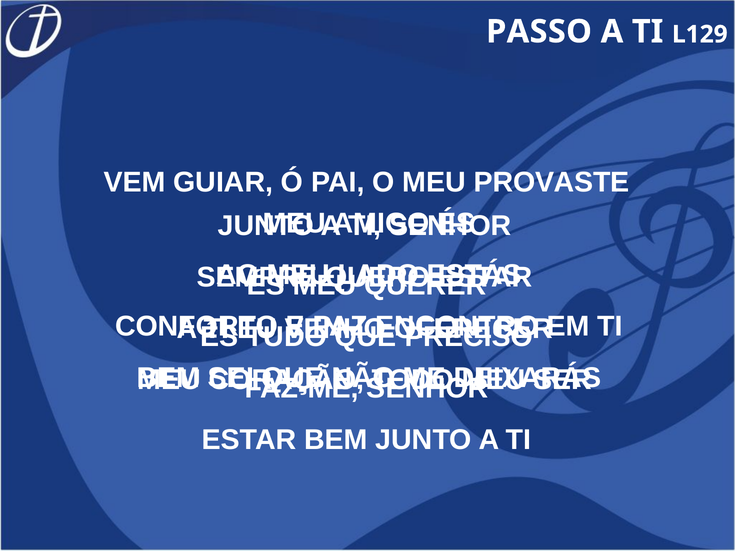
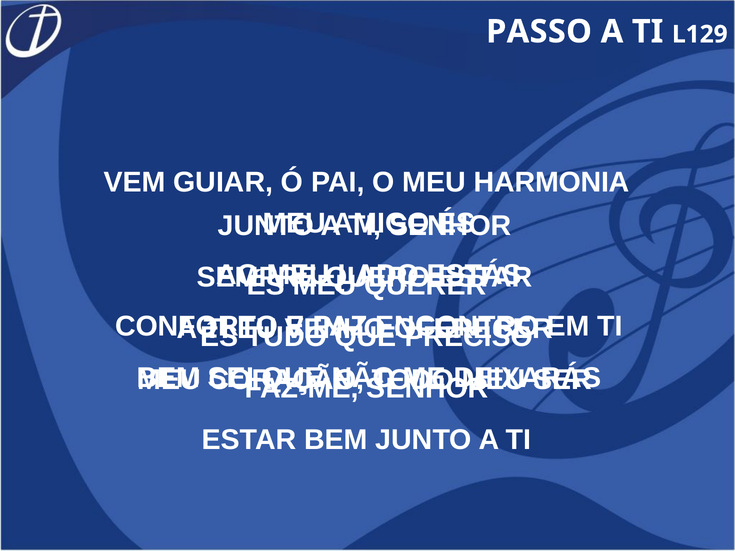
PROVASTE: PROVASTE -> HARMONIA (552, 182)
